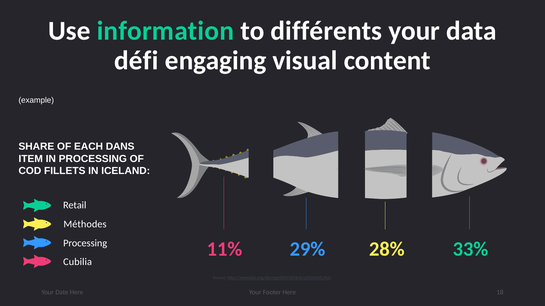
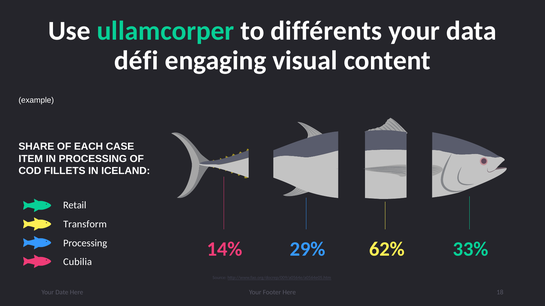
information: information -> ullamcorper (165, 31)
DANS: DANS -> CASE (120, 147)
Méthodes: Méthodes -> Transform (85, 225)
11%: 11% -> 14% (225, 249)
28%: 28% -> 62% (387, 249)
